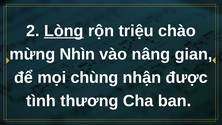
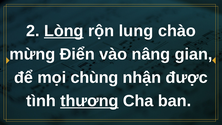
triệu: triệu -> lung (136, 31)
Nhìn: Nhìn -> Điển (77, 54)
thương underline: none -> present (89, 101)
